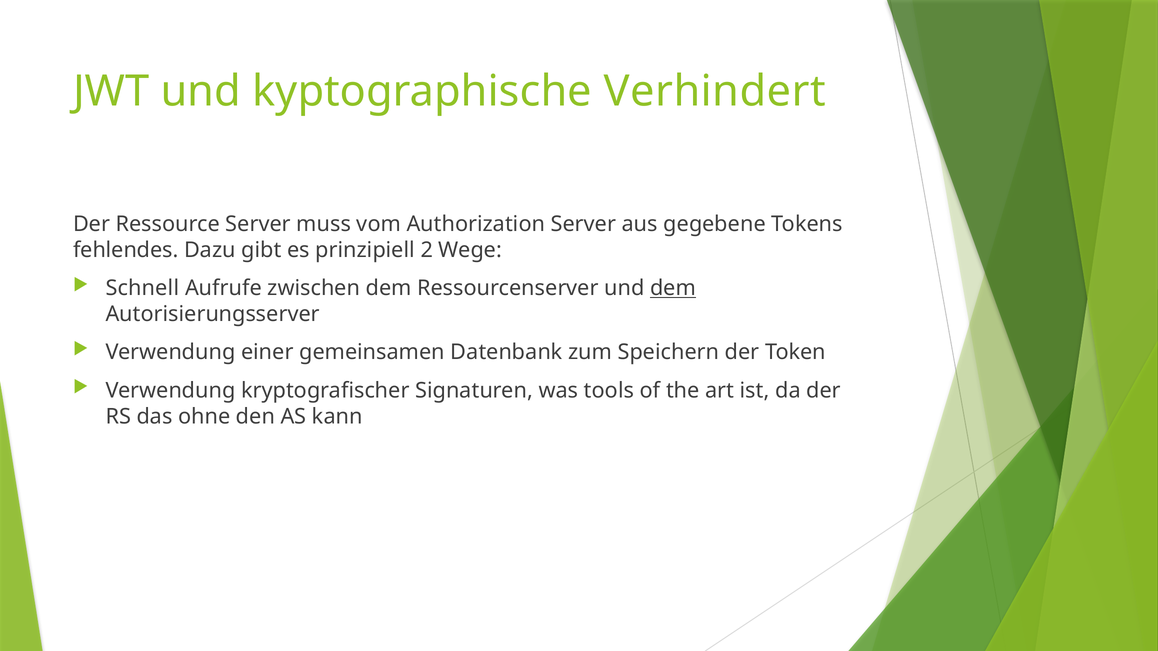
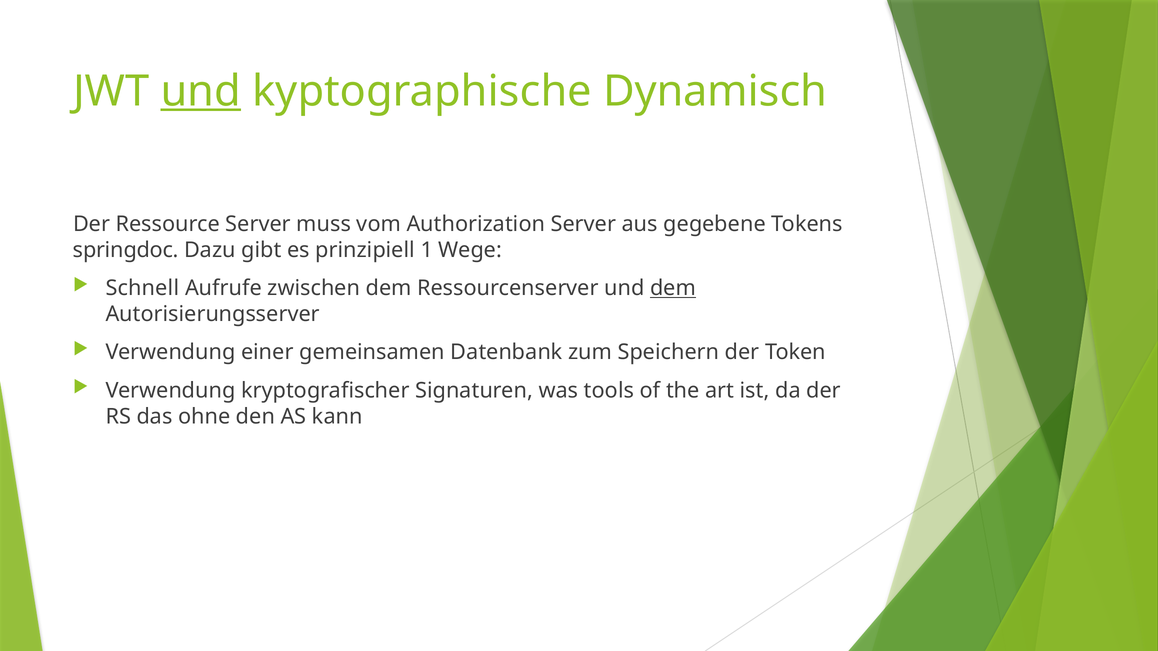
und underline: none -> present (201, 91)
Verhindert: Verhindert -> Dynamisch (715, 91)
fehlendes: fehlendes -> springdoc (126, 250)
2: 2 -> 1 (427, 250)
